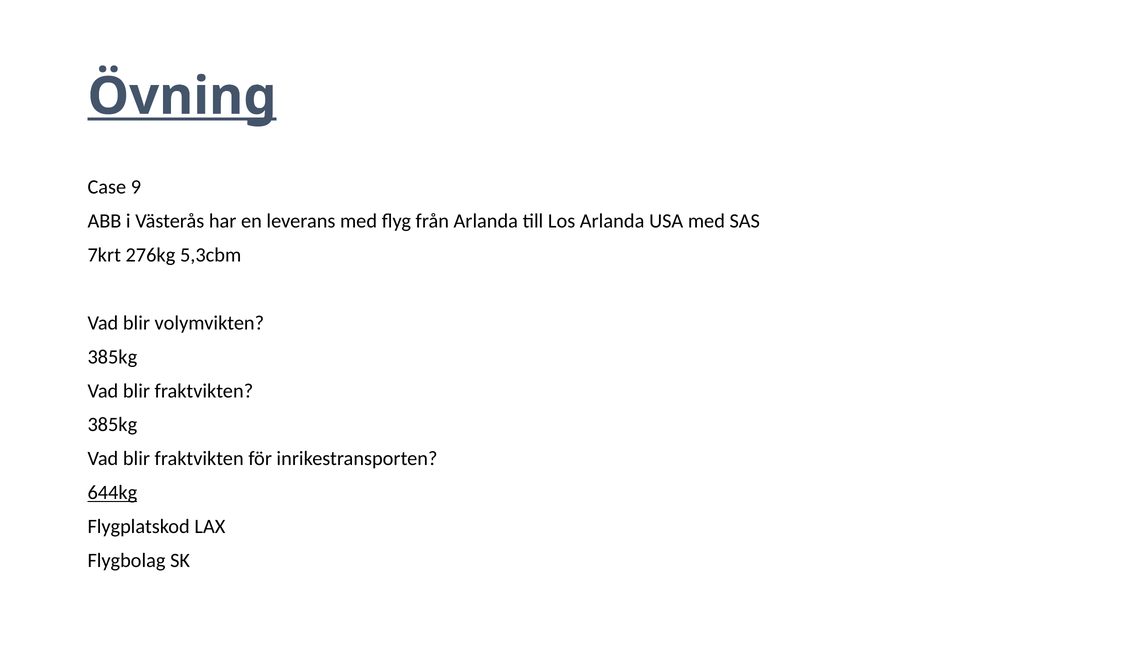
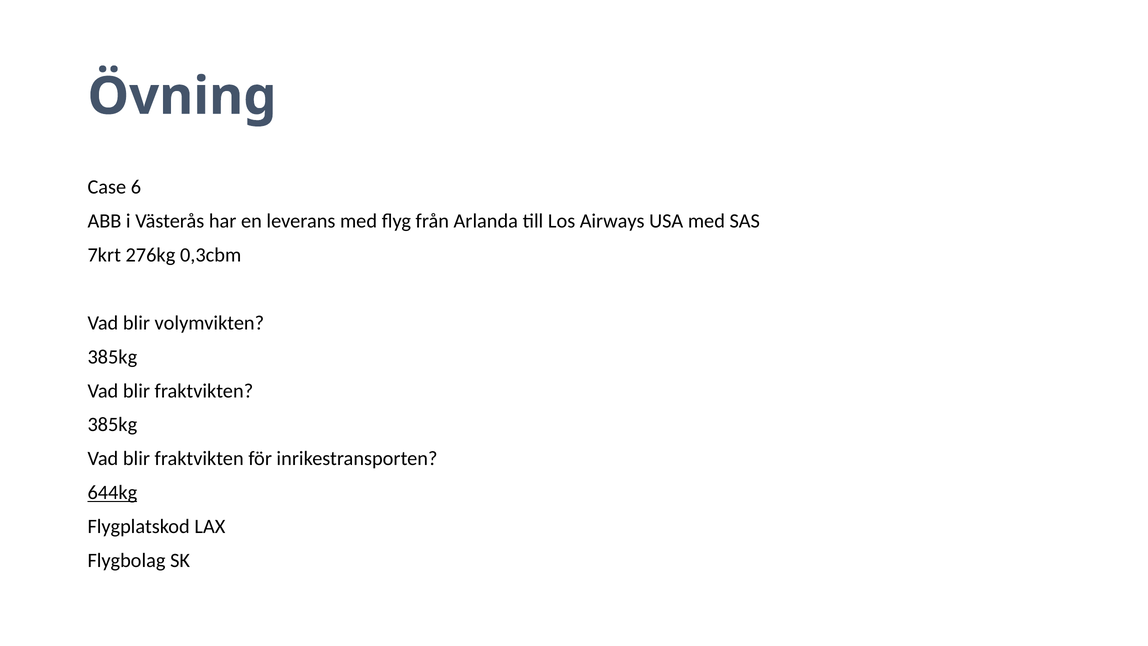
Övning underline: present -> none (182, 96)
9: 9 -> 6 (136, 187)
Los Arlanda: Arlanda -> Airways (612, 221)
5,3cbm: 5,3cbm -> 0,3cbm (211, 255)
